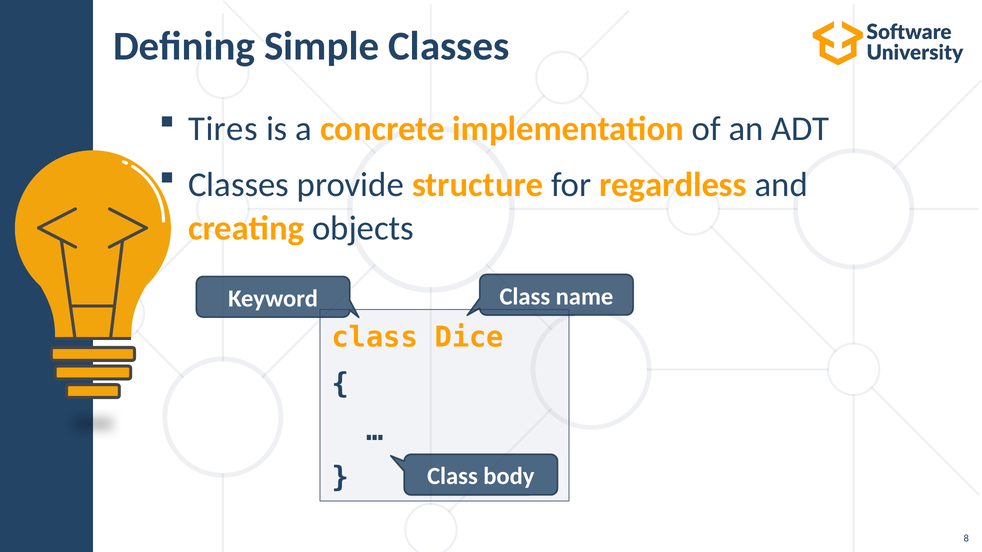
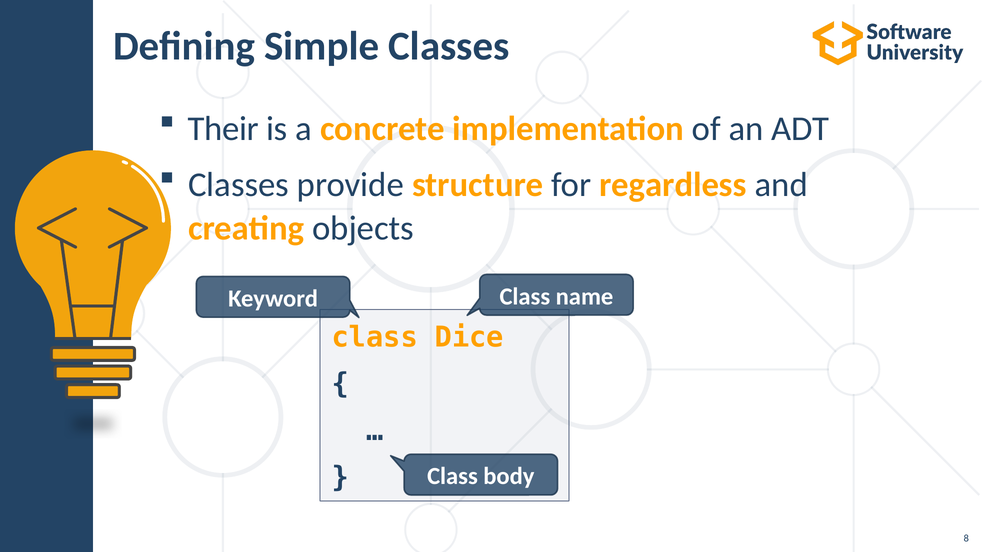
Tires: Tires -> Their (223, 129)
